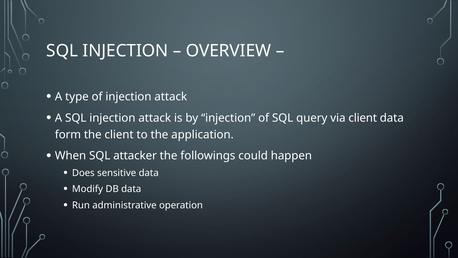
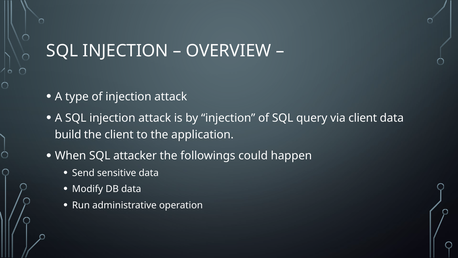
form: form -> build (68, 134)
Does: Does -> Send (83, 173)
